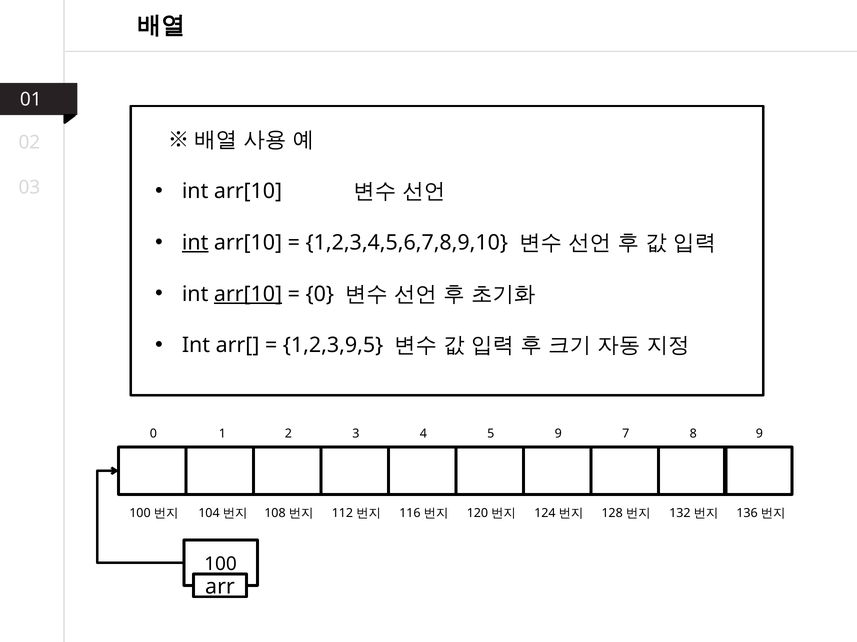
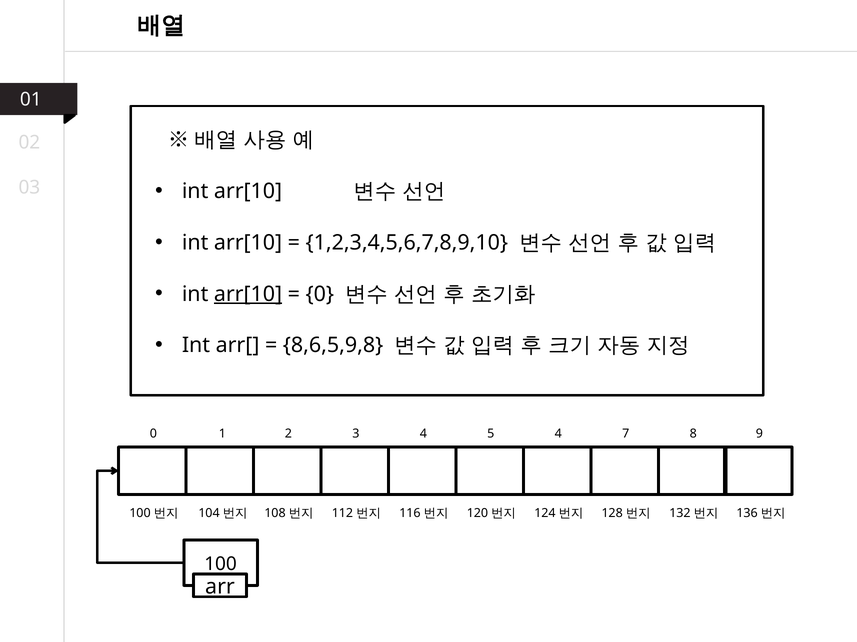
int underline: present -> none (195, 243)
1,2,3,9,5: 1,2,3,9,5 -> 8,6,5,9,8 (333, 346)
5 9: 9 -> 4 (558, 434)
